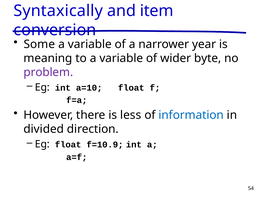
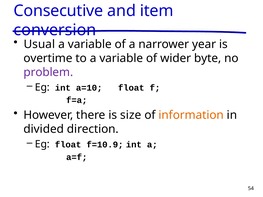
Syntaxically: Syntaxically -> Consecutive (58, 11)
Some: Some -> Usual (39, 44)
meaning: meaning -> overtime (48, 58)
less: less -> size (131, 115)
information colour: blue -> orange (191, 115)
